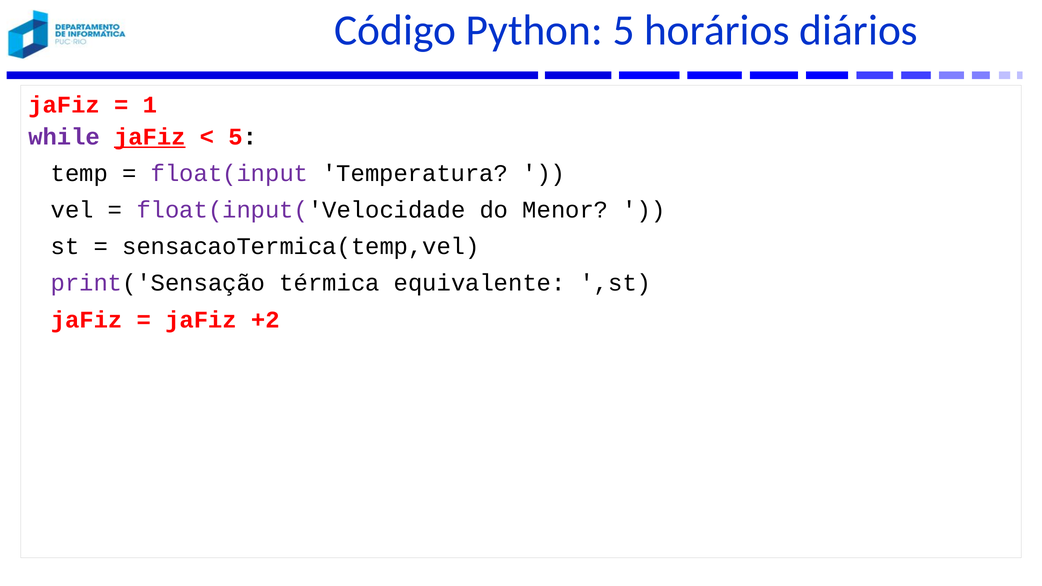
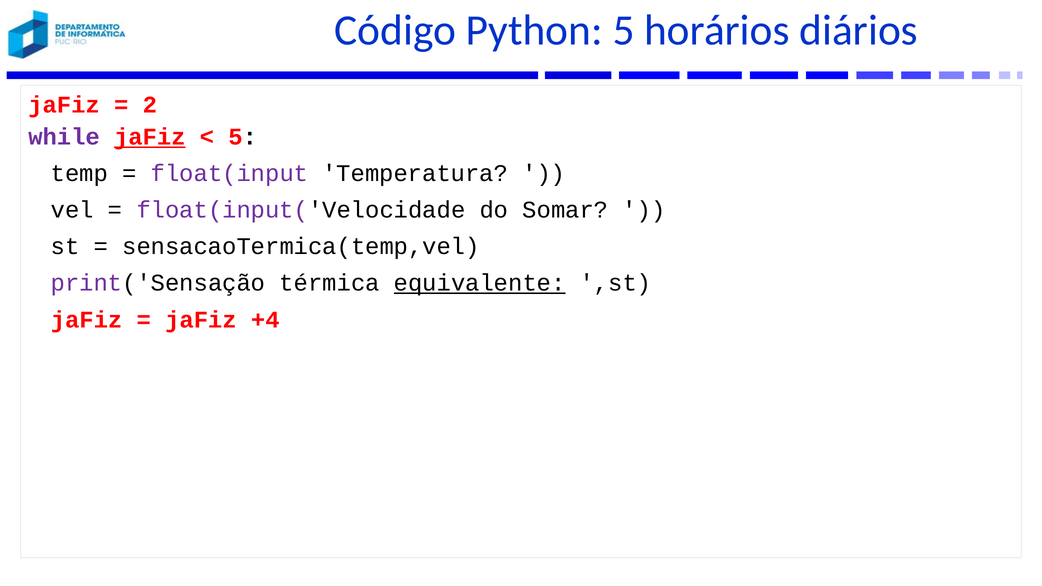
1: 1 -> 2 (150, 105)
Menor: Menor -> Somar (565, 210)
equivalente underline: none -> present (480, 283)
+2: +2 -> +4 (265, 320)
